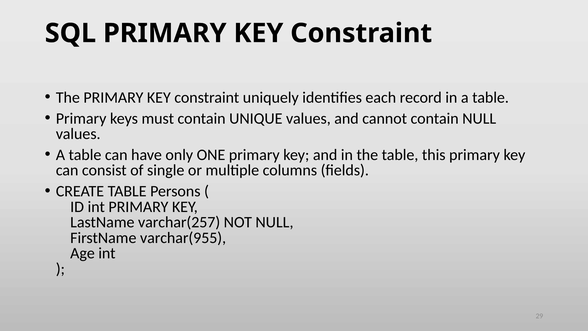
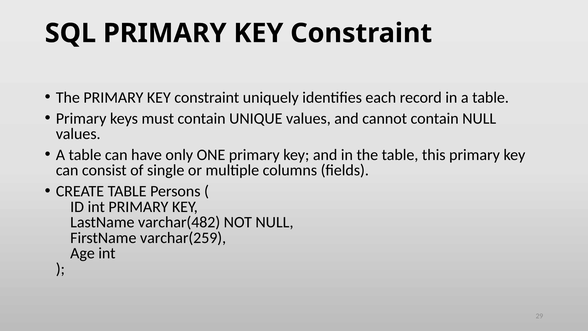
varchar(257: varchar(257 -> varchar(482 (179, 222)
varchar(955: varchar(955 -> varchar(259 (183, 238)
